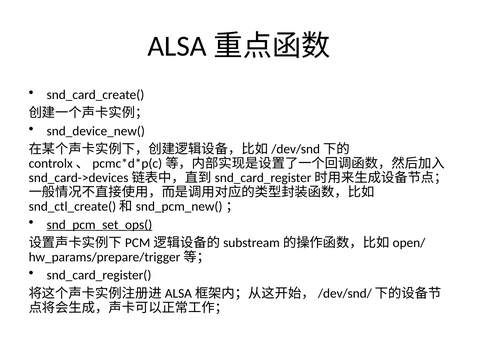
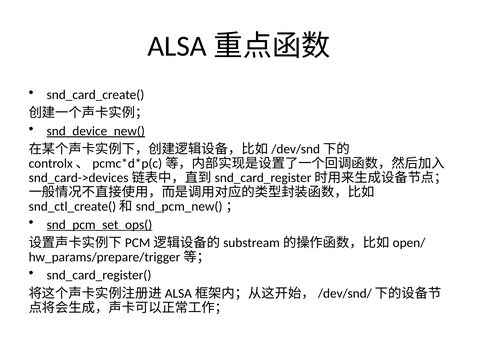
snd_device_new( underline: none -> present (96, 131)
